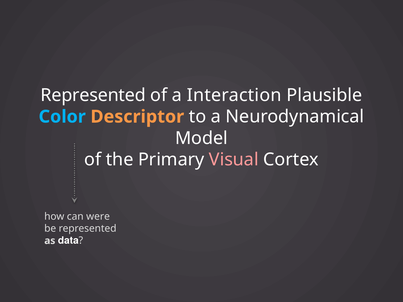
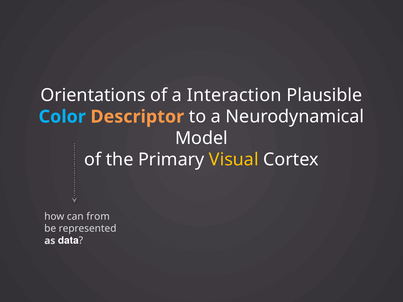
Represented: Represented -> Orientations (93, 95)
Visual colour: pink -> yellow (234, 160)
were: were -> from (98, 217)
